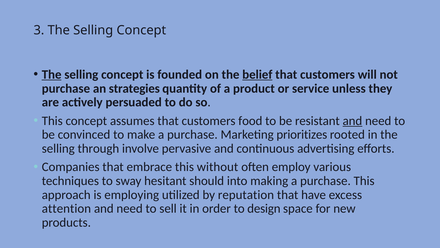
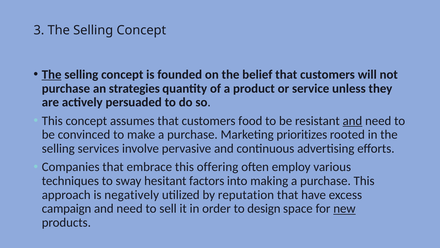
belief underline: present -> none (257, 74)
through: through -> services (98, 148)
without: without -> offering (218, 167)
should: should -> factors (207, 181)
employing: employing -> negatively (132, 194)
attention: attention -> campaign (67, 208)
new underline: none -> present (344, 208)
